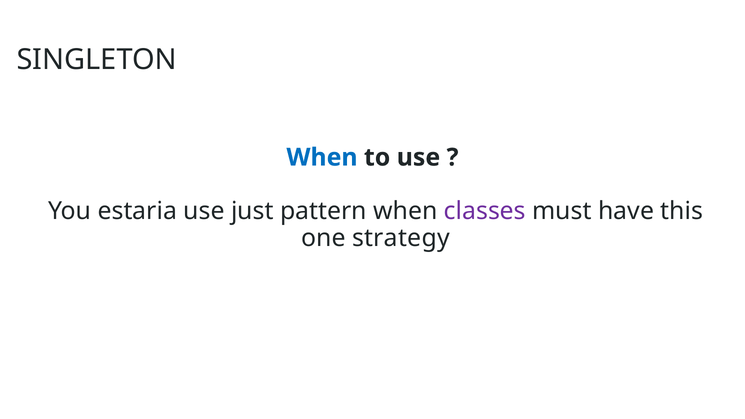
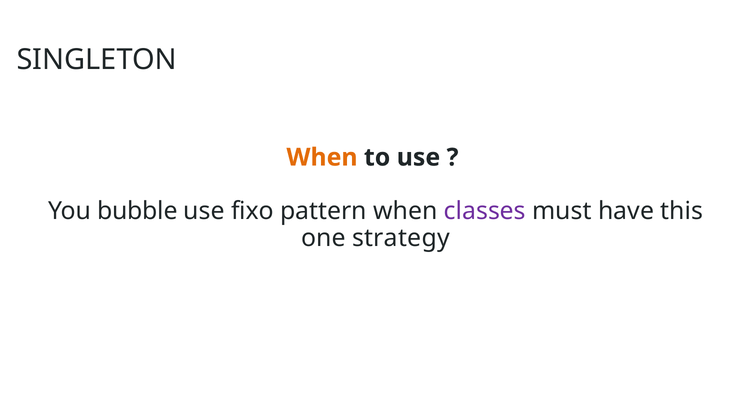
When colour: blue -> orange (322, 157)
estaria: estaria -> bubble (137, 211)
just: just -> fixo (252, 211)
